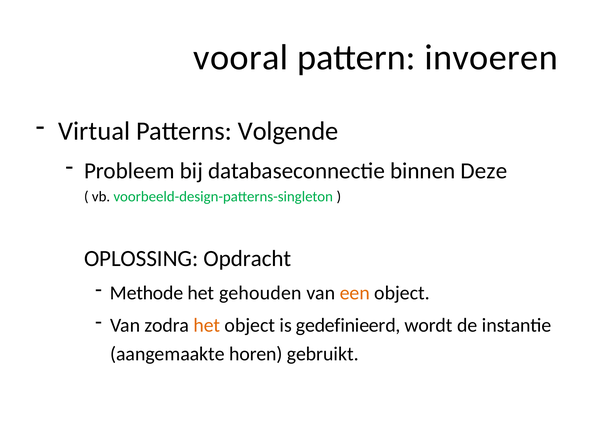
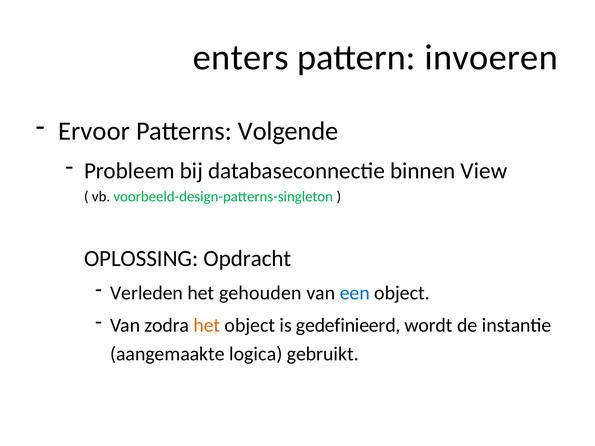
vooral: vooral -> enters (241, 58)
Virtual: Virtual -> Ervoor (94, 131)
Deze: Deze -> View (484, 171)
Methode: Methode -> Verleden (147, 293)
een colour: orange -> blue (355, 293)
horen: horen -> logica (256, 354)
